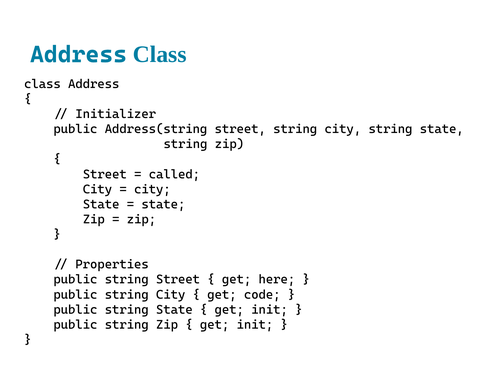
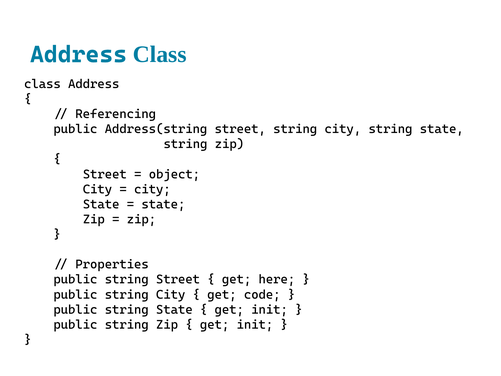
Initializer: Initializer -> Referencing (116, 114)
called: called -> object (174, 174)
